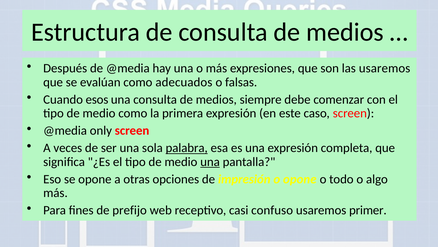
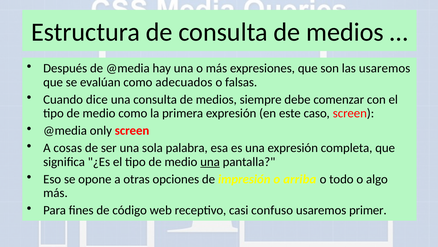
esos: esos -> dice (97, 99)
veces: veces -> cosas (68, 148)
palabra underline: present -> none (187, 148)
o opone: opone -> arriba (300, 179)
prefijo: prefijo -> código (130, 210)
